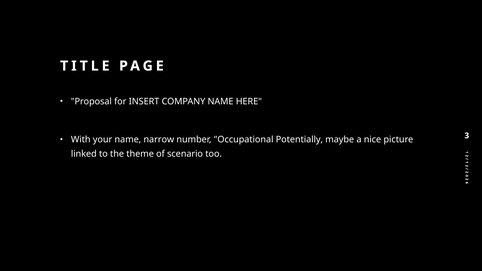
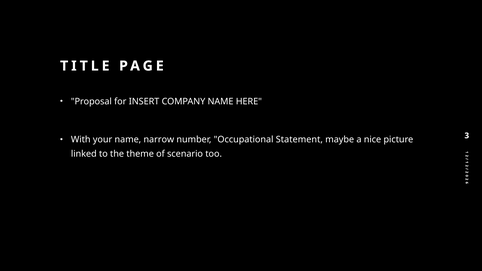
Potentially: Potentially -> Statement (299, 140)
